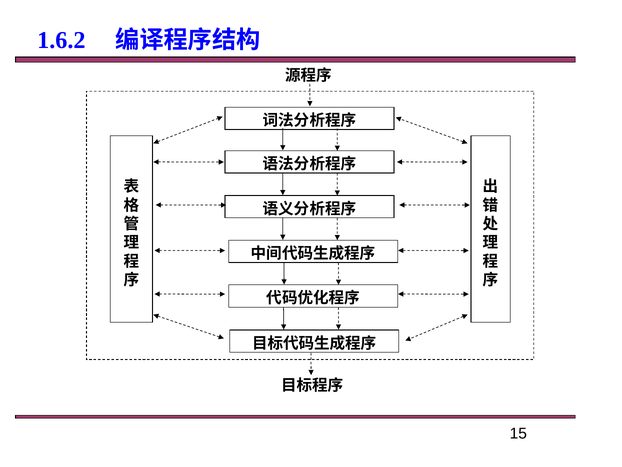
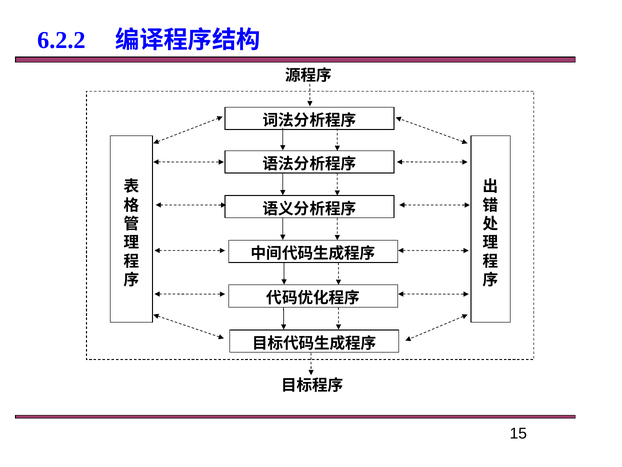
1.6.2: 1.6.2 -> 6.2.2 (61, 40)
